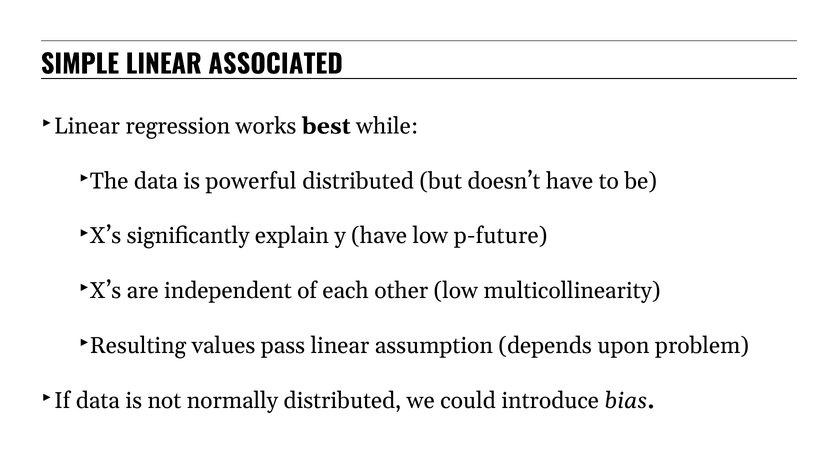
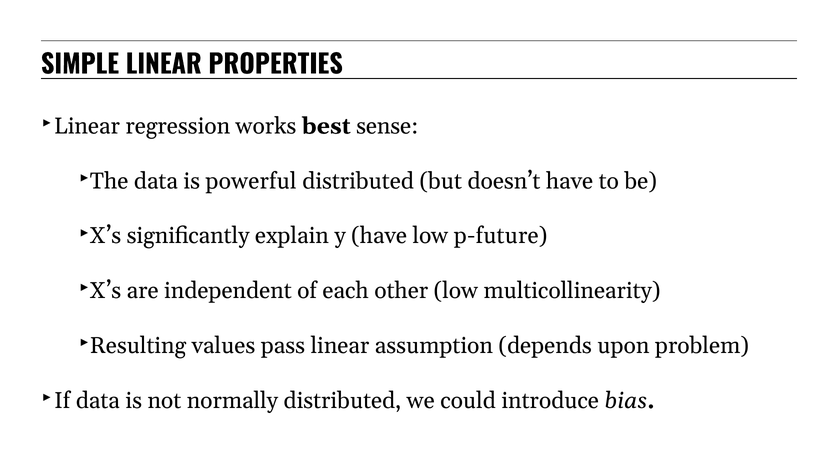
ASSOCIATED: ASSOCIATED -> PROPERTIES (276, 65)
while: while -> sense (387, 126)
